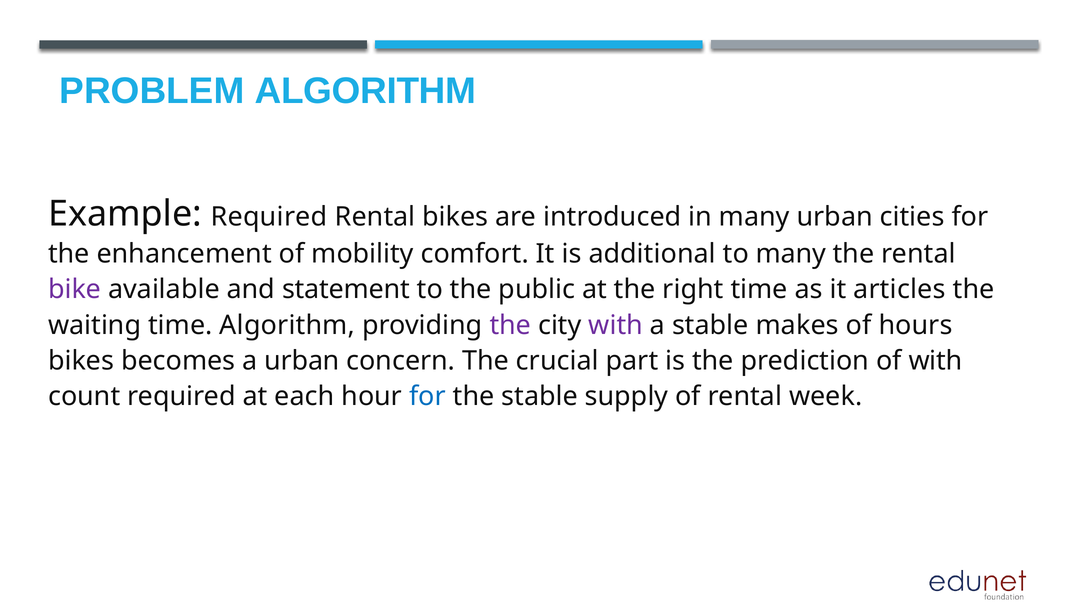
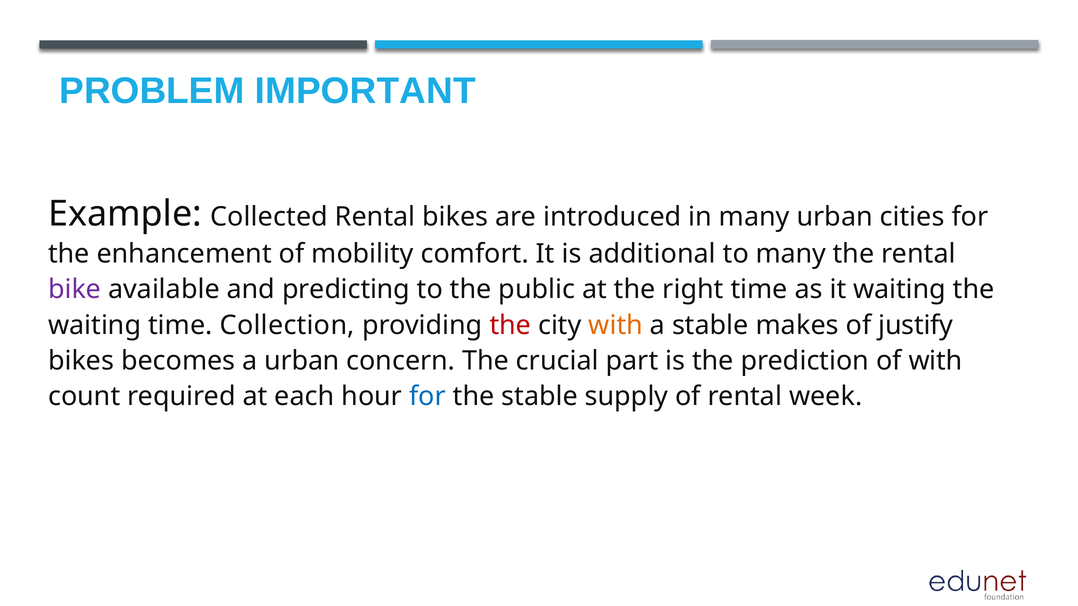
PROBLEM ALGORITHM: ALGORITHM -> IMPORTANT (365, 91)
Example Required: Required -> Collected (269, 217)
statement: statement -> predicting (346, 290)
it articles: articles -> waiting (900, 290)
time Algorithm: Algorithm -> Collection (287, 325)
the colour: purple -> red (510, 325)
with colour: purple -> orange (616, 325)
hours: hours -> justify (916, 325)
